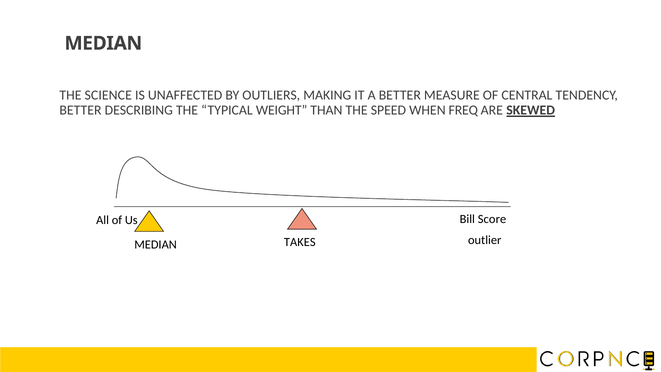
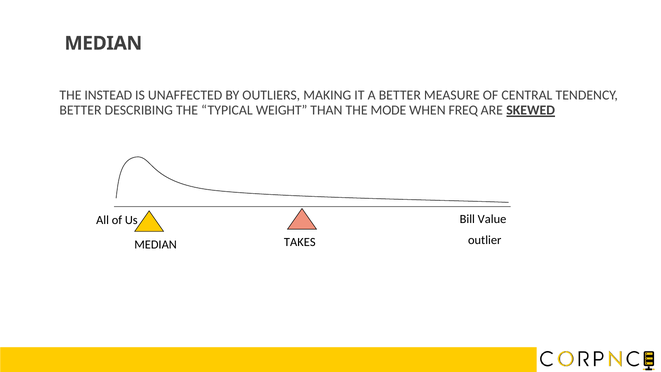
SCIENCE: SCIENCE -> INSTEAD (108, 95)
SPEED: SPEED -> MODE (388, 110)
Score: Score -> Value (492, 219)
